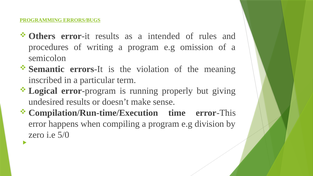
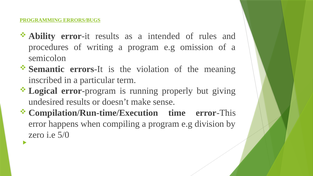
Others: Others -> Ability (42, 36)
